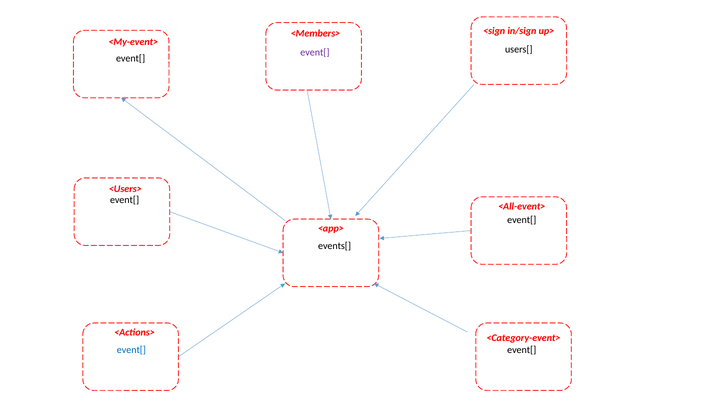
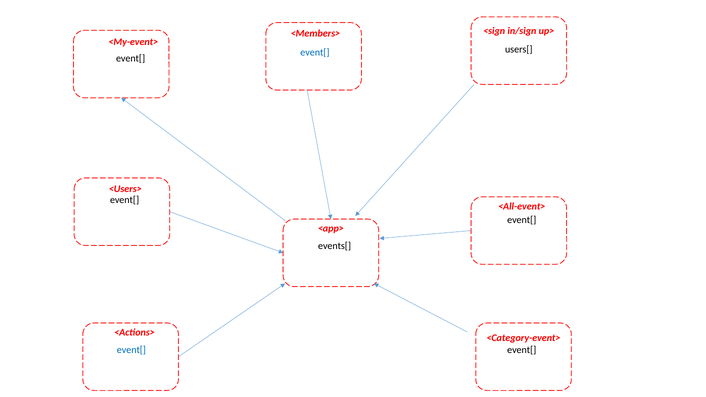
event[ colour: purple -> blue (315, 52)
